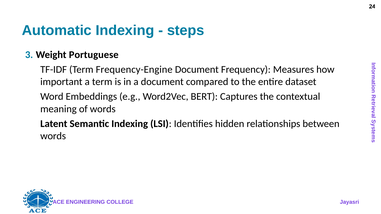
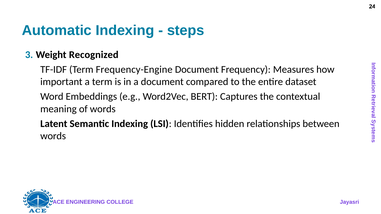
Portuguese: Portuguese -> Recognized (94, 55)
